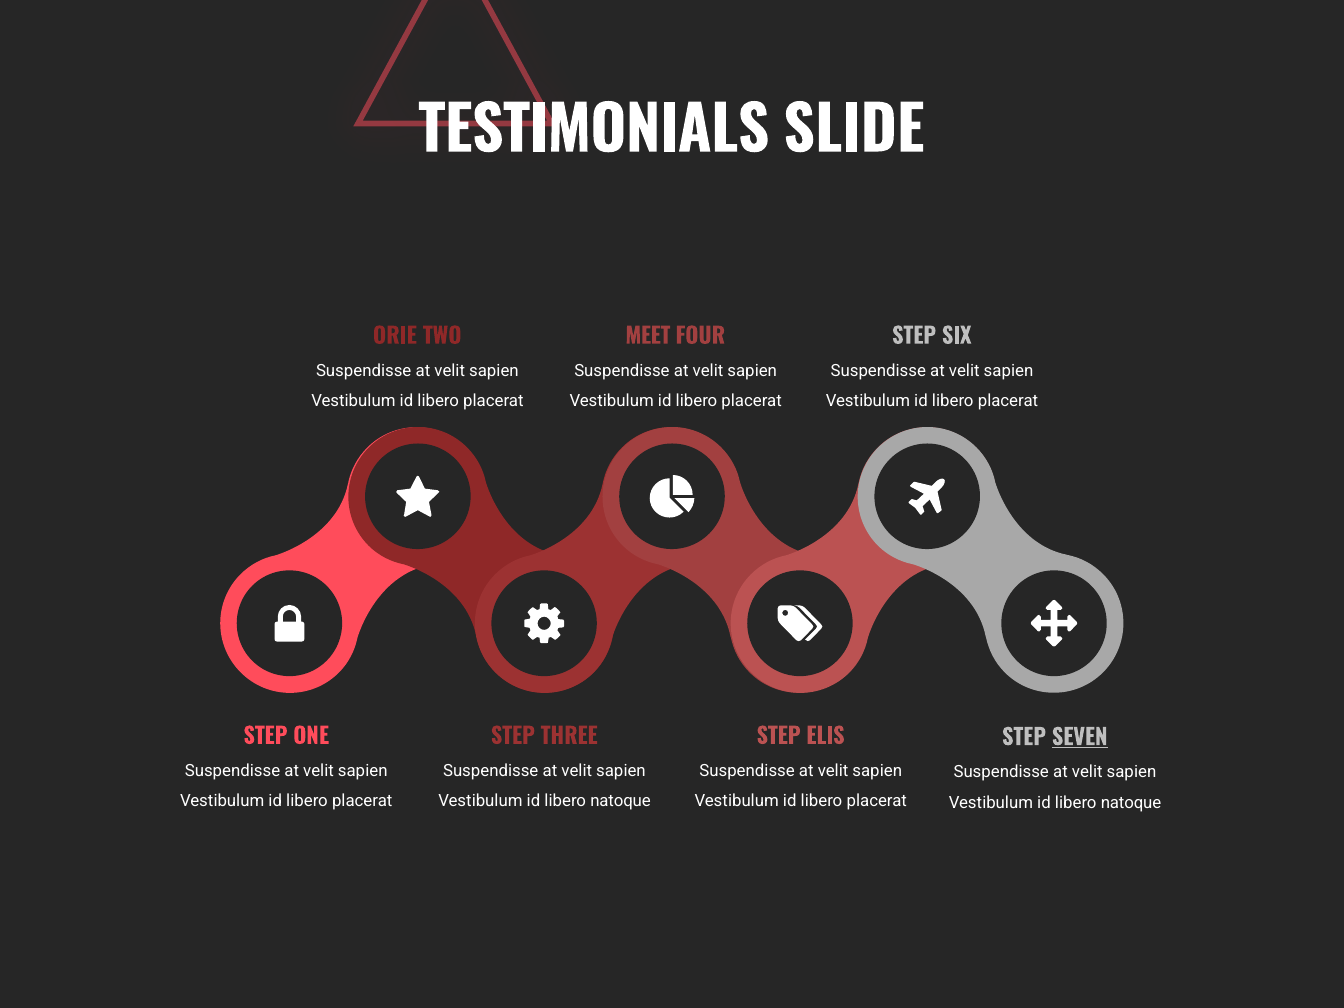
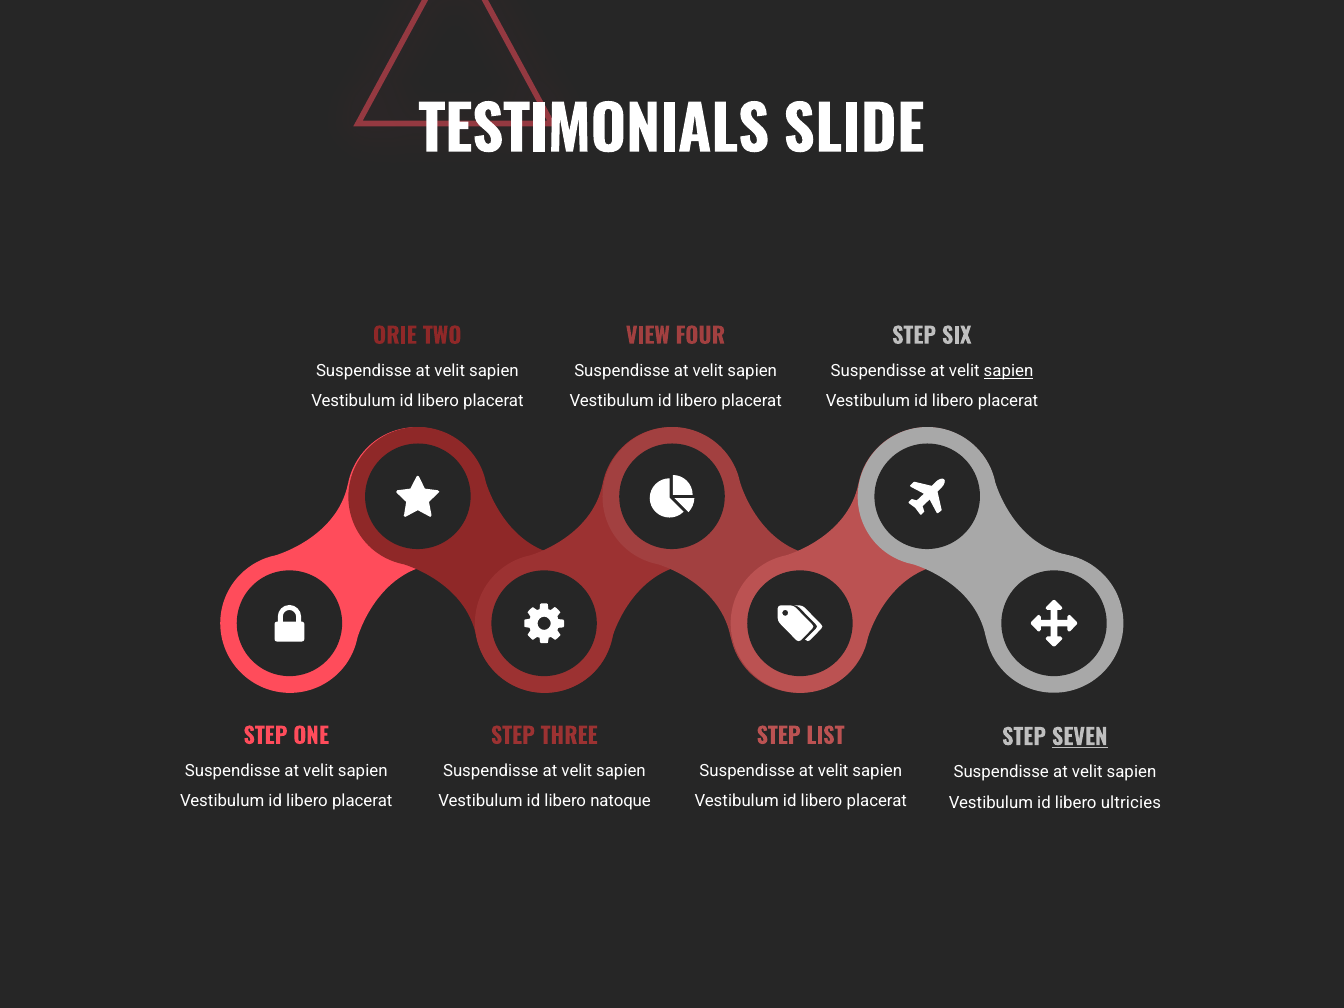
MEET: MEET -> VIEW (648, 336)
sapien underline: none -> present (1009, 371)
ELIS: ELIS -> LIST (825, 736)
natoque: natoque -> ultricies (1131, 802)
